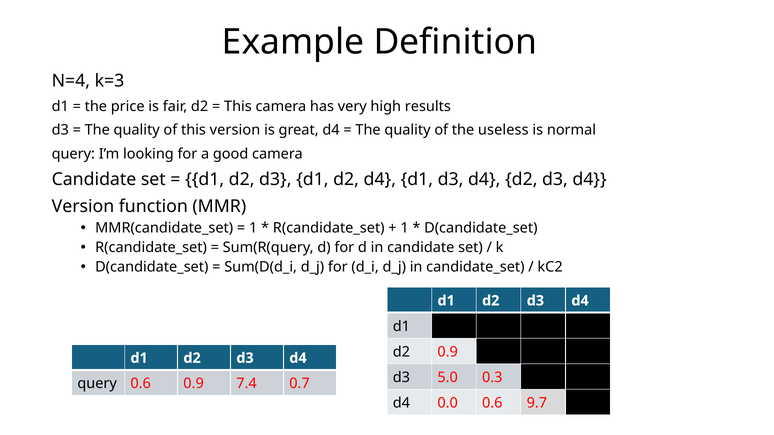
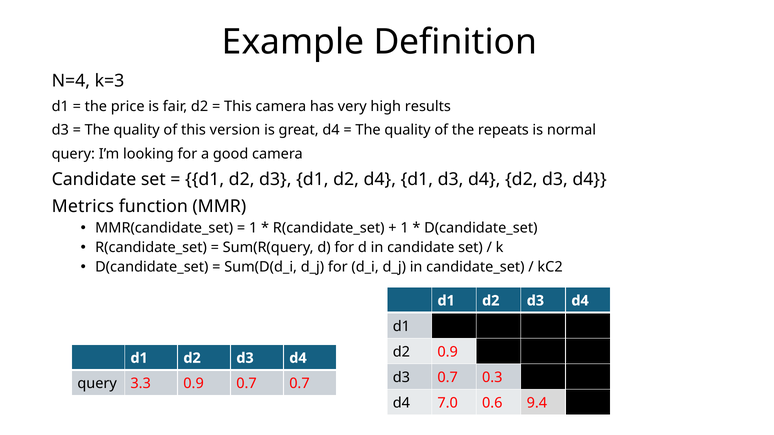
useless: useless -> repeats (503, 130)
Version: Version -> Metrics (83, 207)
d3 5.0: 5.0 -> 0.7 (448, 378)
query 0.6: 0.6 -> 3.3 (141, 384)
0.9 7.4: 7.4 -> 0.7 (247, 384)
0.0: 0.0 -> 7.0 (448, 403)
9.7: 9.7 -> 9.4 (537, 403)
